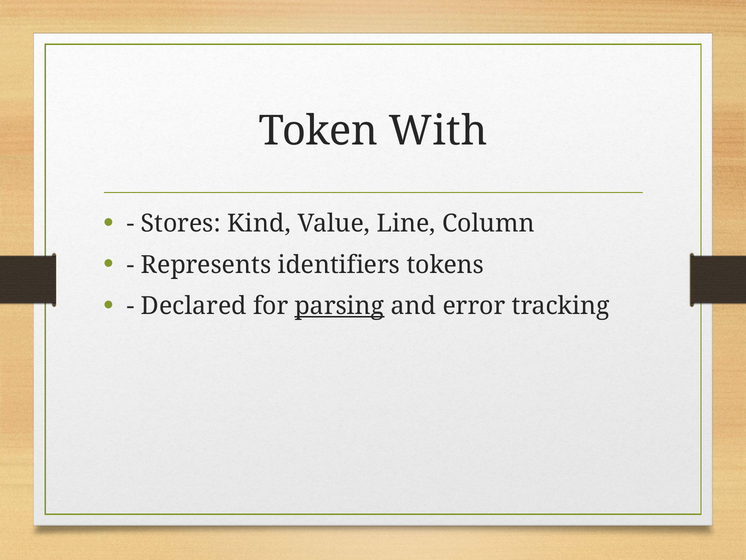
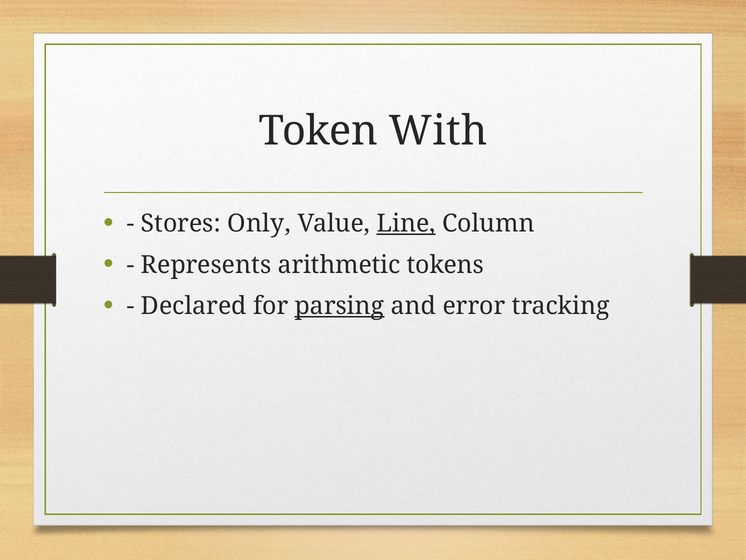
Kind: Kind -> Only (259, 224)
Line underline: none -> present (406, 224)
identifiers: identifiers -> arithmetic (339, 265)
